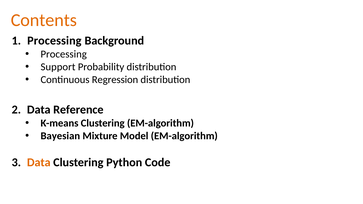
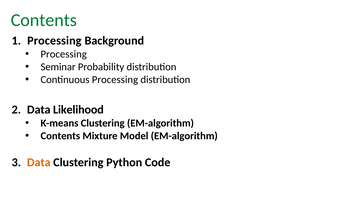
Contents colour: orange -> green (44, 20)
Support: Support -> Seminar (58, 67)
Continuous Regression: Regression -> Processing (115, 80)
Reference: Reference -> Likelihood (78, 110)
Bayesian: Bayesian -> Contents (60, 136)
